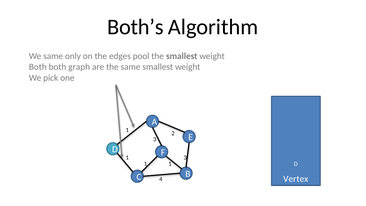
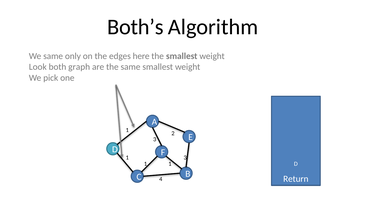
pool: pool -> here (141, 56)
Both: Both -> Look (38, 67)
Vertex: Vertex -> Return (296, 179)
